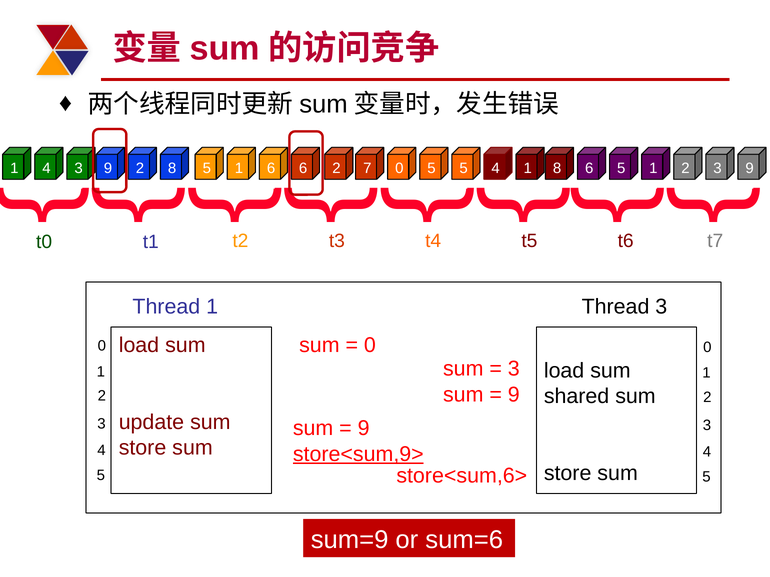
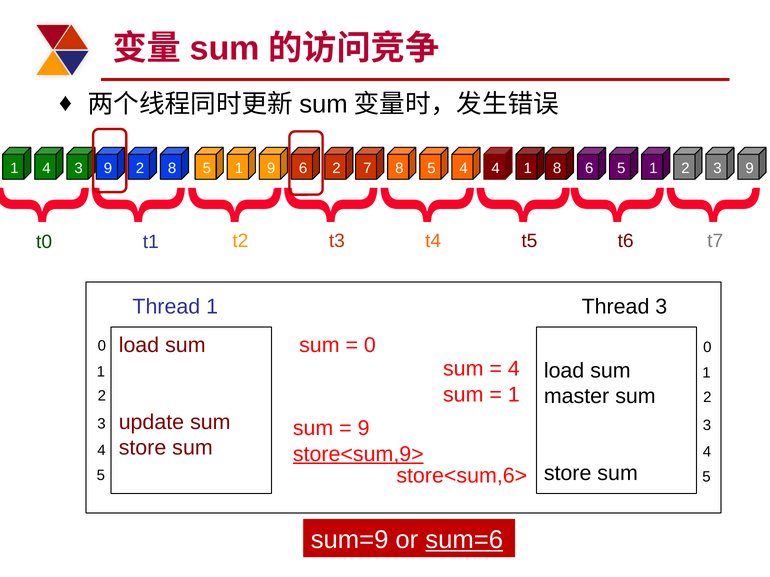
1 6: 6 -> 9 (271, 168)
7 0: 0 -> 8 (399, 168)
5 5: 5 -> 4 (464, 168)
3: 3 -> 4 (514, 369)
9: 9 -> 1 (514, 395)
shared: shared -> master (577, 397)
sum=6 underline: none -> present (464, 540)
